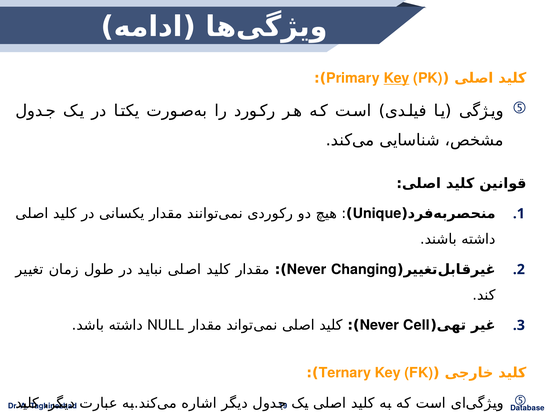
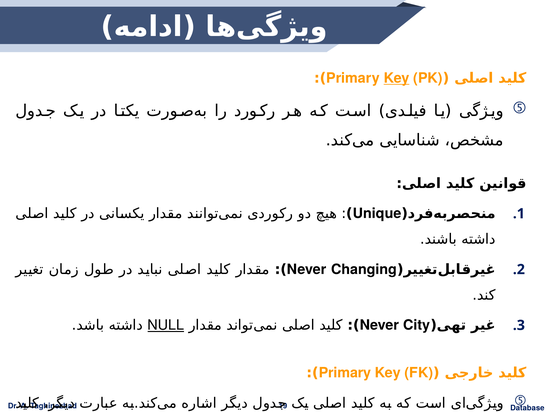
NULL underline: none -> present (166, 326)
Cell: Cell -> City (417, 326)
Ternary: Ternary -> Primary (345, 373)
